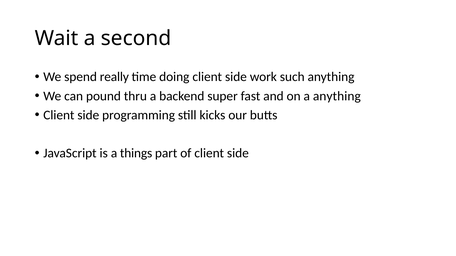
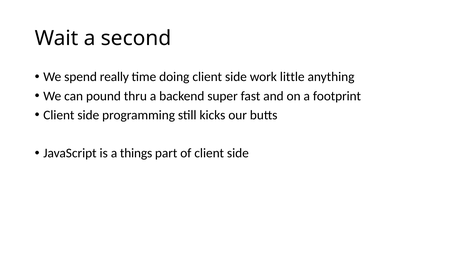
such: such -> little (292, 77)
a anything: anything -> footprint (337, 96)
